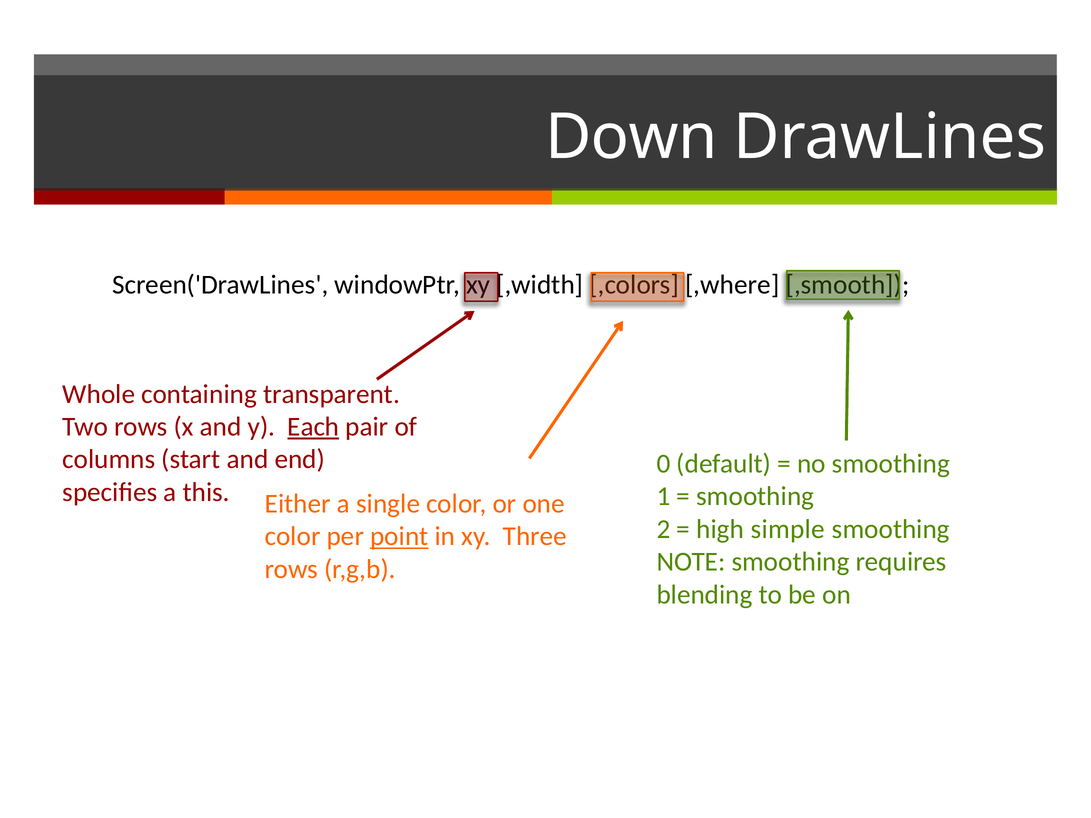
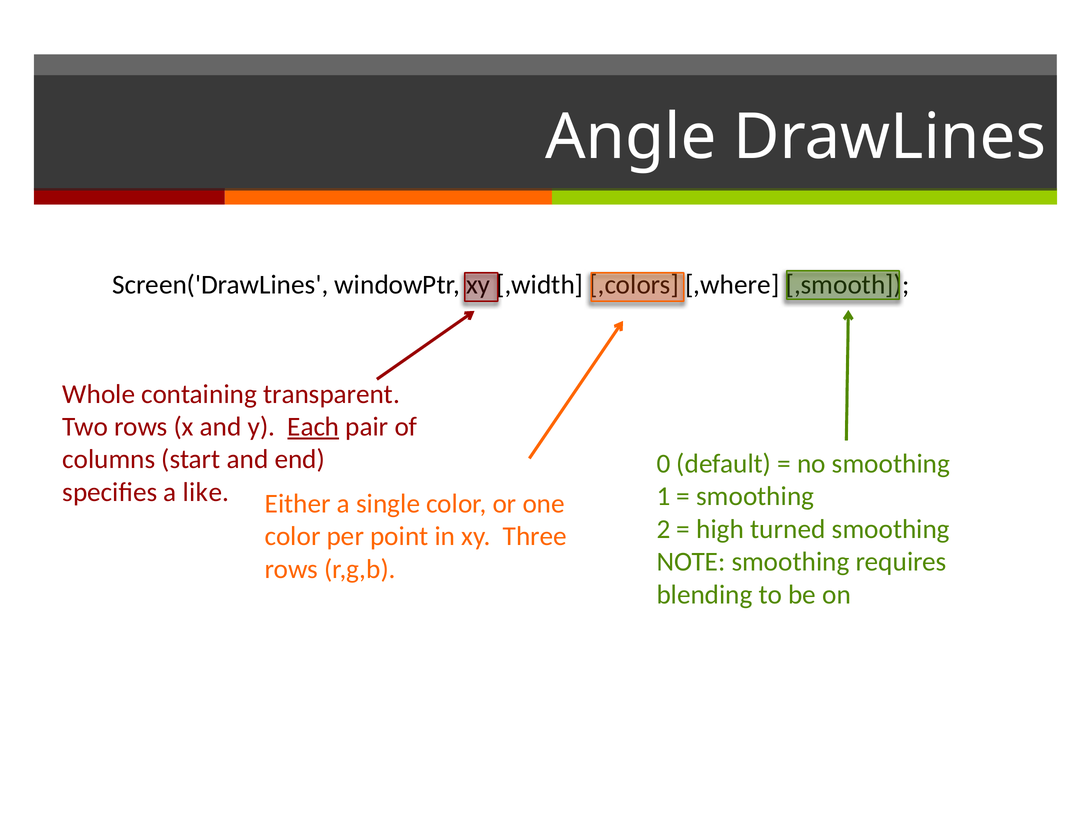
Down: Down -> Angle (631, 137)
this: this -> like (206, 492)
simple: simple -> turned (788, 529)
point underline: present -> none (399, 537)
